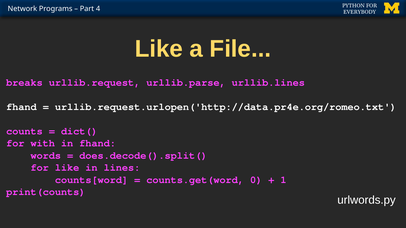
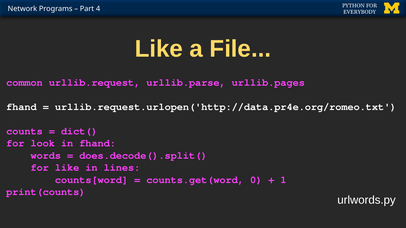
breaks: breaks -> common (24, 83)
urllib.lines: urllib.lines -> urllib.pages (268, 83)
with: with -> look (43, 143)
